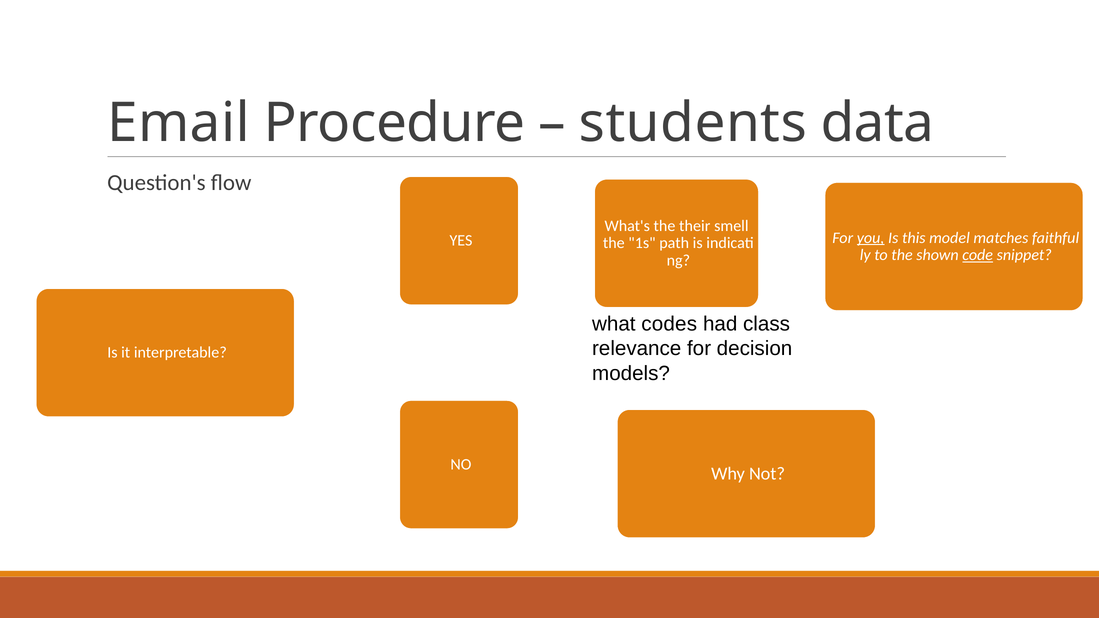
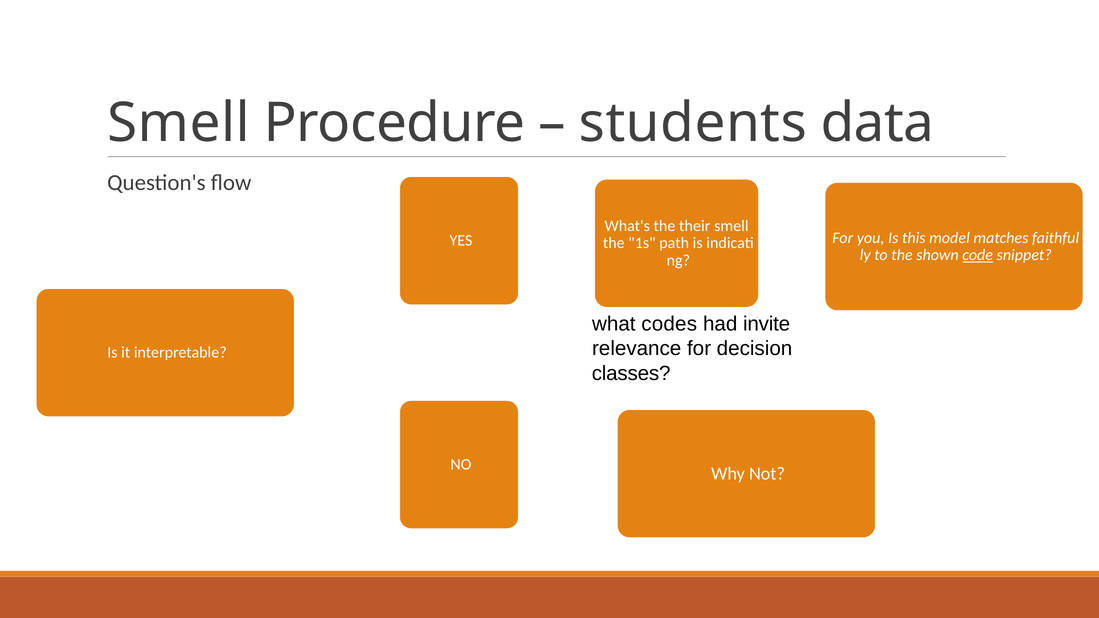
Email: Email -> Smell (179, 123)
you underline: present -> none (871, 238)
class: class -> invite (767, 324)
models: models -> classes (631, 373)
